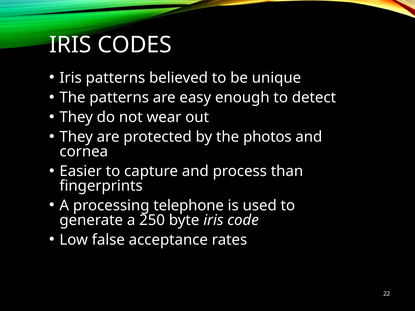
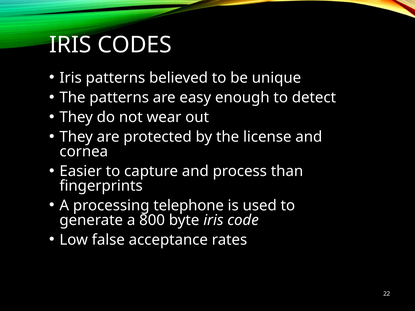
photos: photos -> license (267, 137)
250: 250 -> 800 (152, 220)
